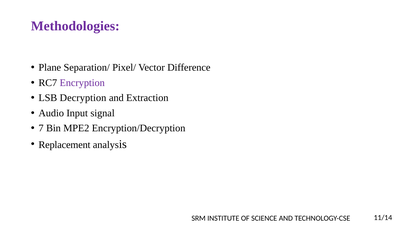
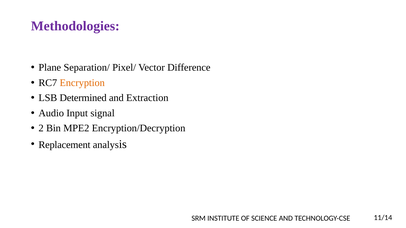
Encryption colour: purple -> orange (82, 83)
Decryption: Decryption -> Determined (83, 98)
7: 7 -> 2 (41, 128)
